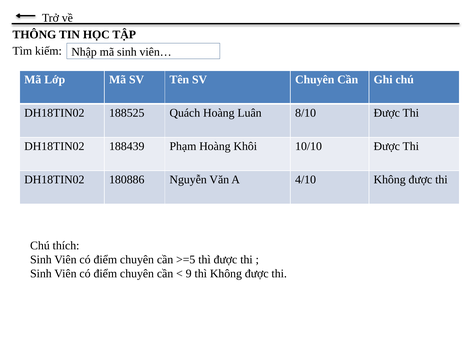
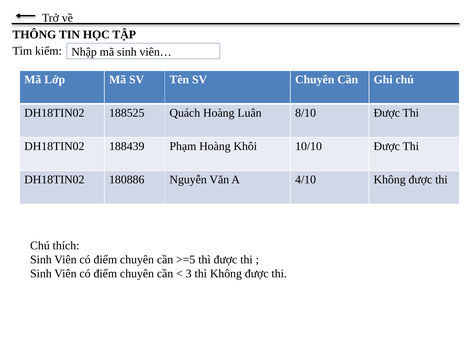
9: 9 -> 3 (189, 274)
